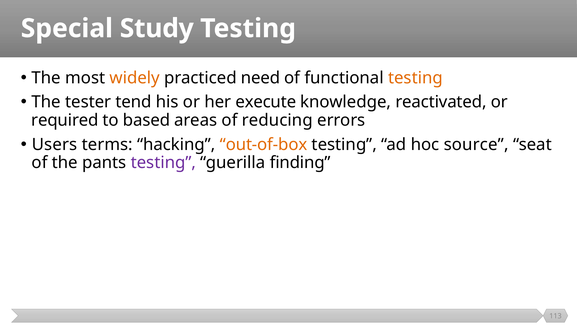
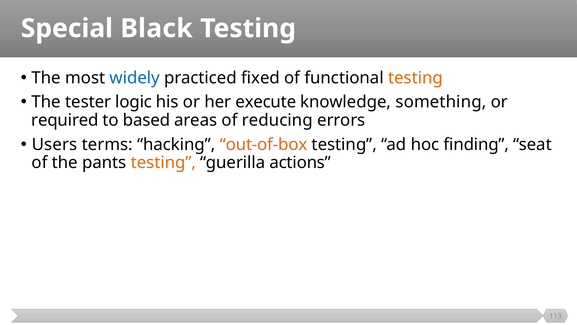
Study: Study -> Black (156, 28)
widely colour: orange -> blue (135, 78)
need: need -> fixed (260, 78)
tend: tend -> logic (134, 102)
reactivated: reactivated -> something (441, 102)
source: source -> finding (476, 144)
testing colour: purple -> orange (163, 162)
finding: finding -> actions (300, 162)
